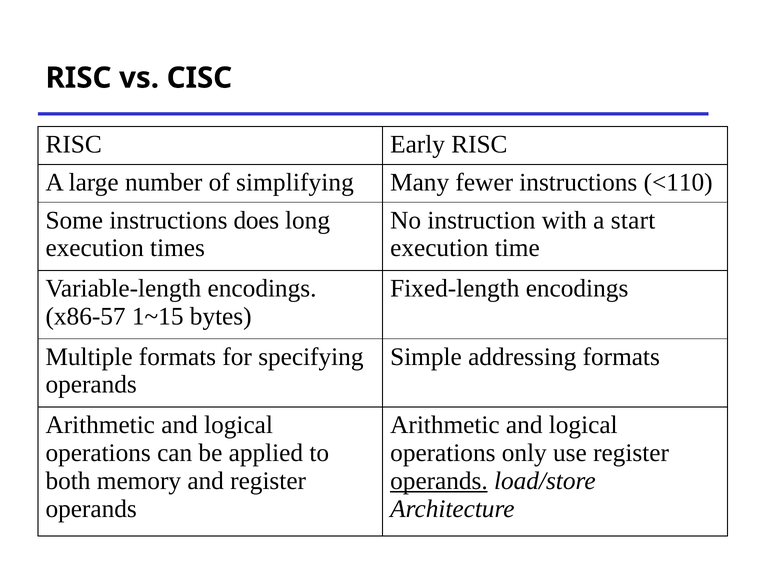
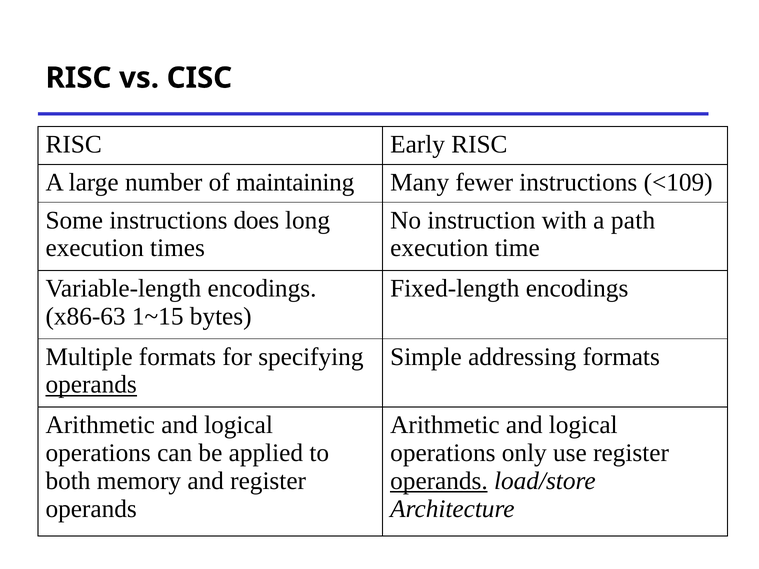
simplifying: simplifying -> maintaining (295, 182)
<110: <110 -> <109 (678, 182)
start: start -> path (633, 220)
x86-57: x86-57 -> x86-63 (86, 317)
operands underline: none -> present (91, 385)
